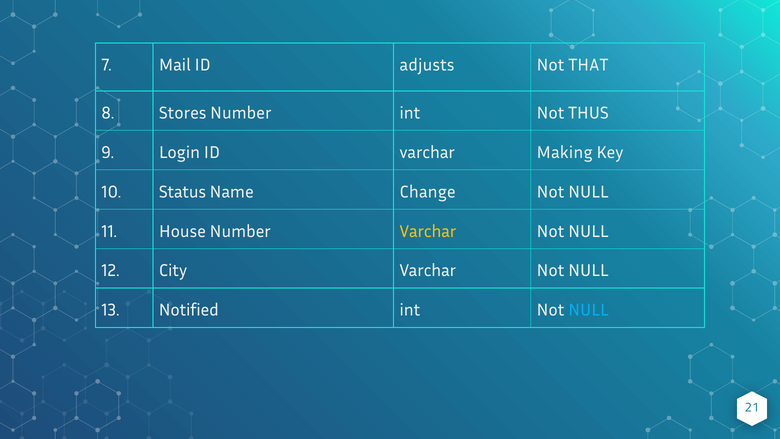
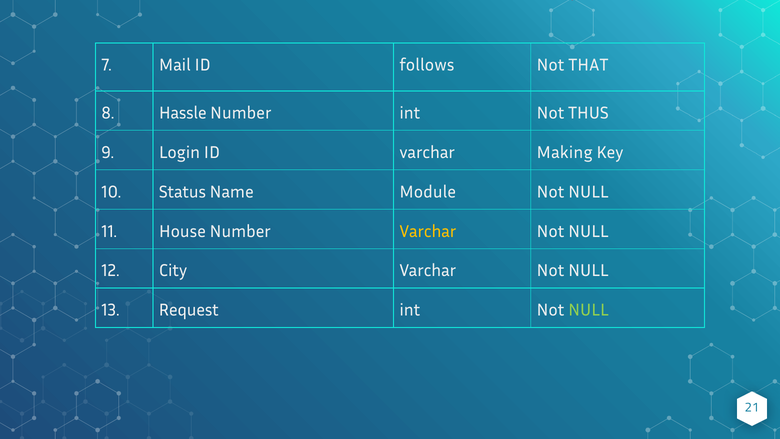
adjusts: adjusts -> follows (427, 65)
Stores: Stores -> Hassle (183, 113)
Change: Change -> Module (428, 192)
Notified: Notified -> Request (189, 310)
NULL colour: light blue -> light green (588, 310)
